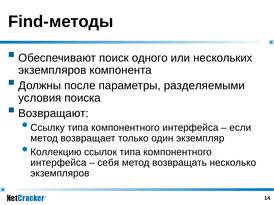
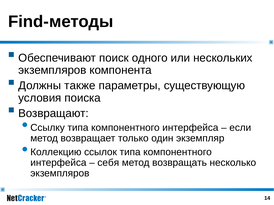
после: после -> также (80, 86)
разделяемыми: разделяемыми -> существующую (204, 86)
